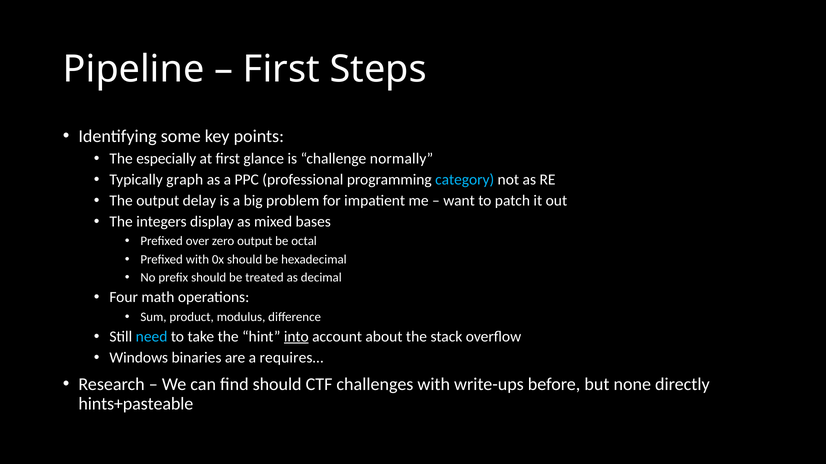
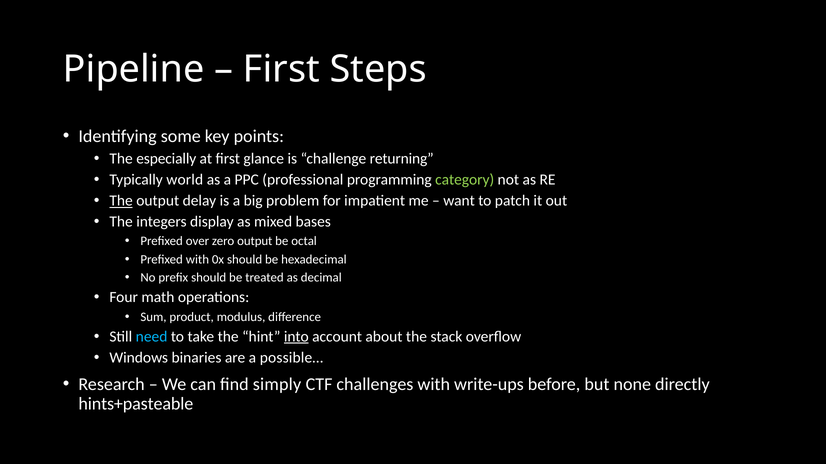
normally: normally -> returning (402, 159)
graph: graph -> world (185, 180)
category colour: light blue -> light green (465, 180)
The underline: none -> present (121, 201)
requires…: requires… -> possible… (291, 358)
find should: should -> simply (277, 385)
